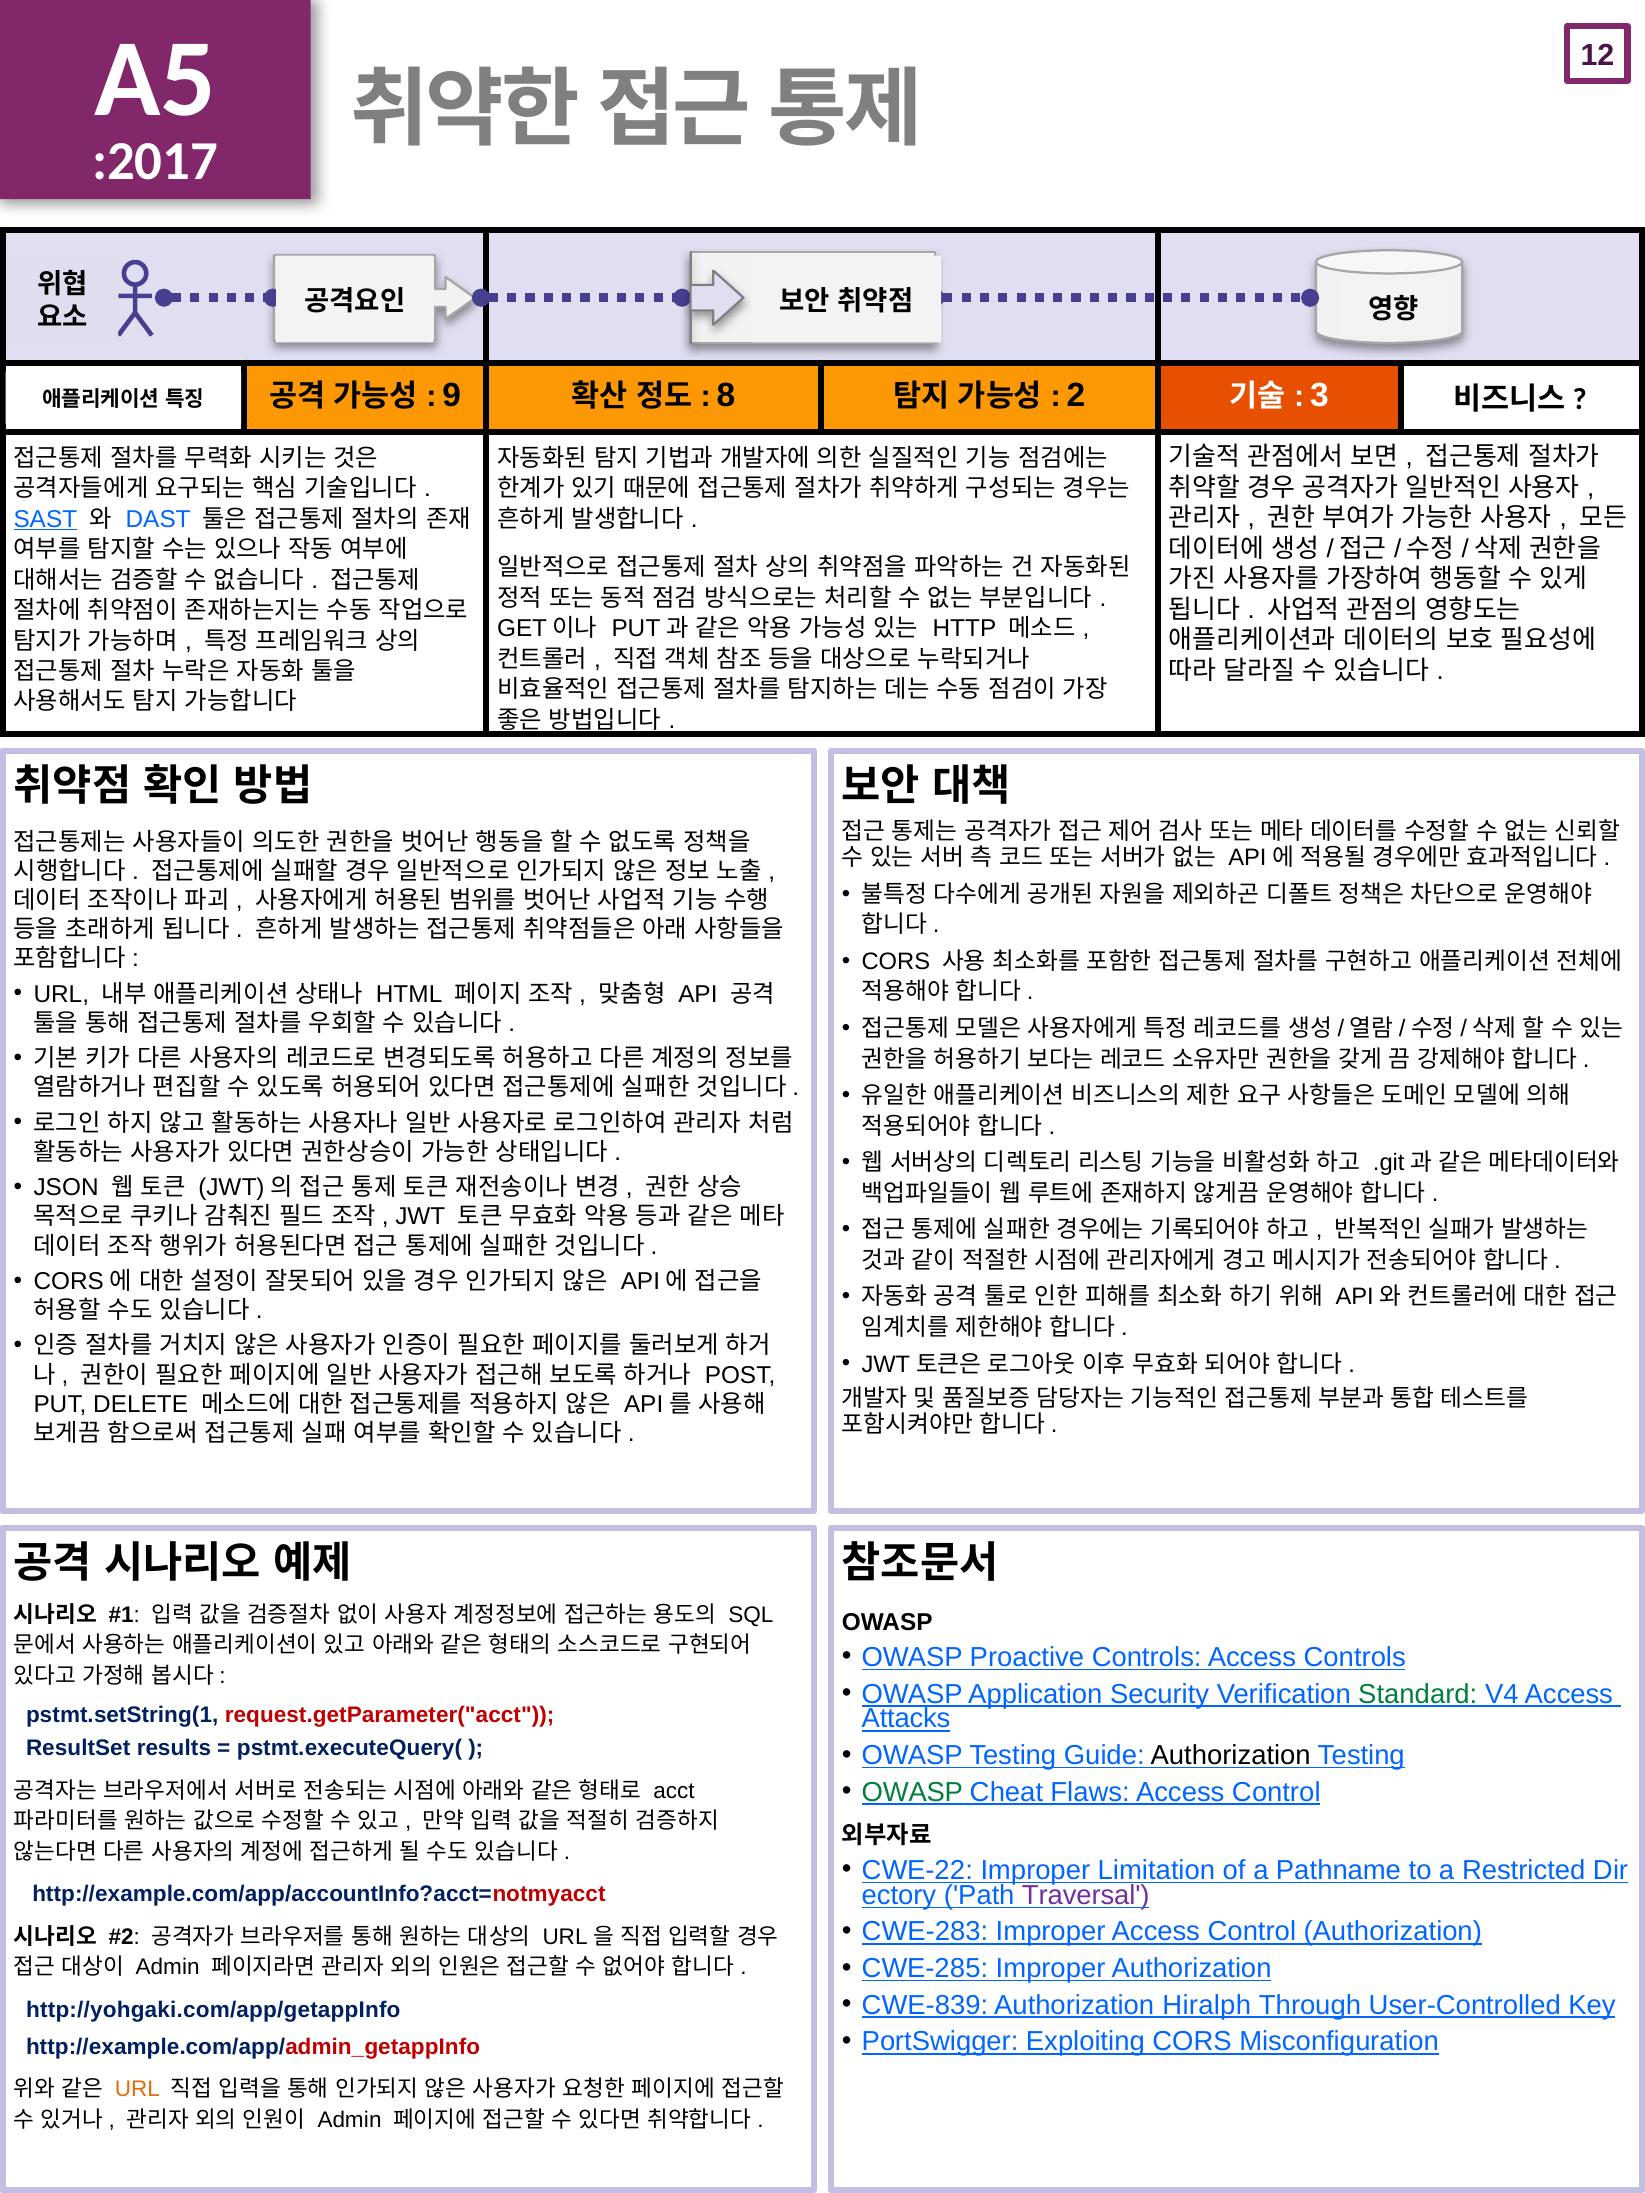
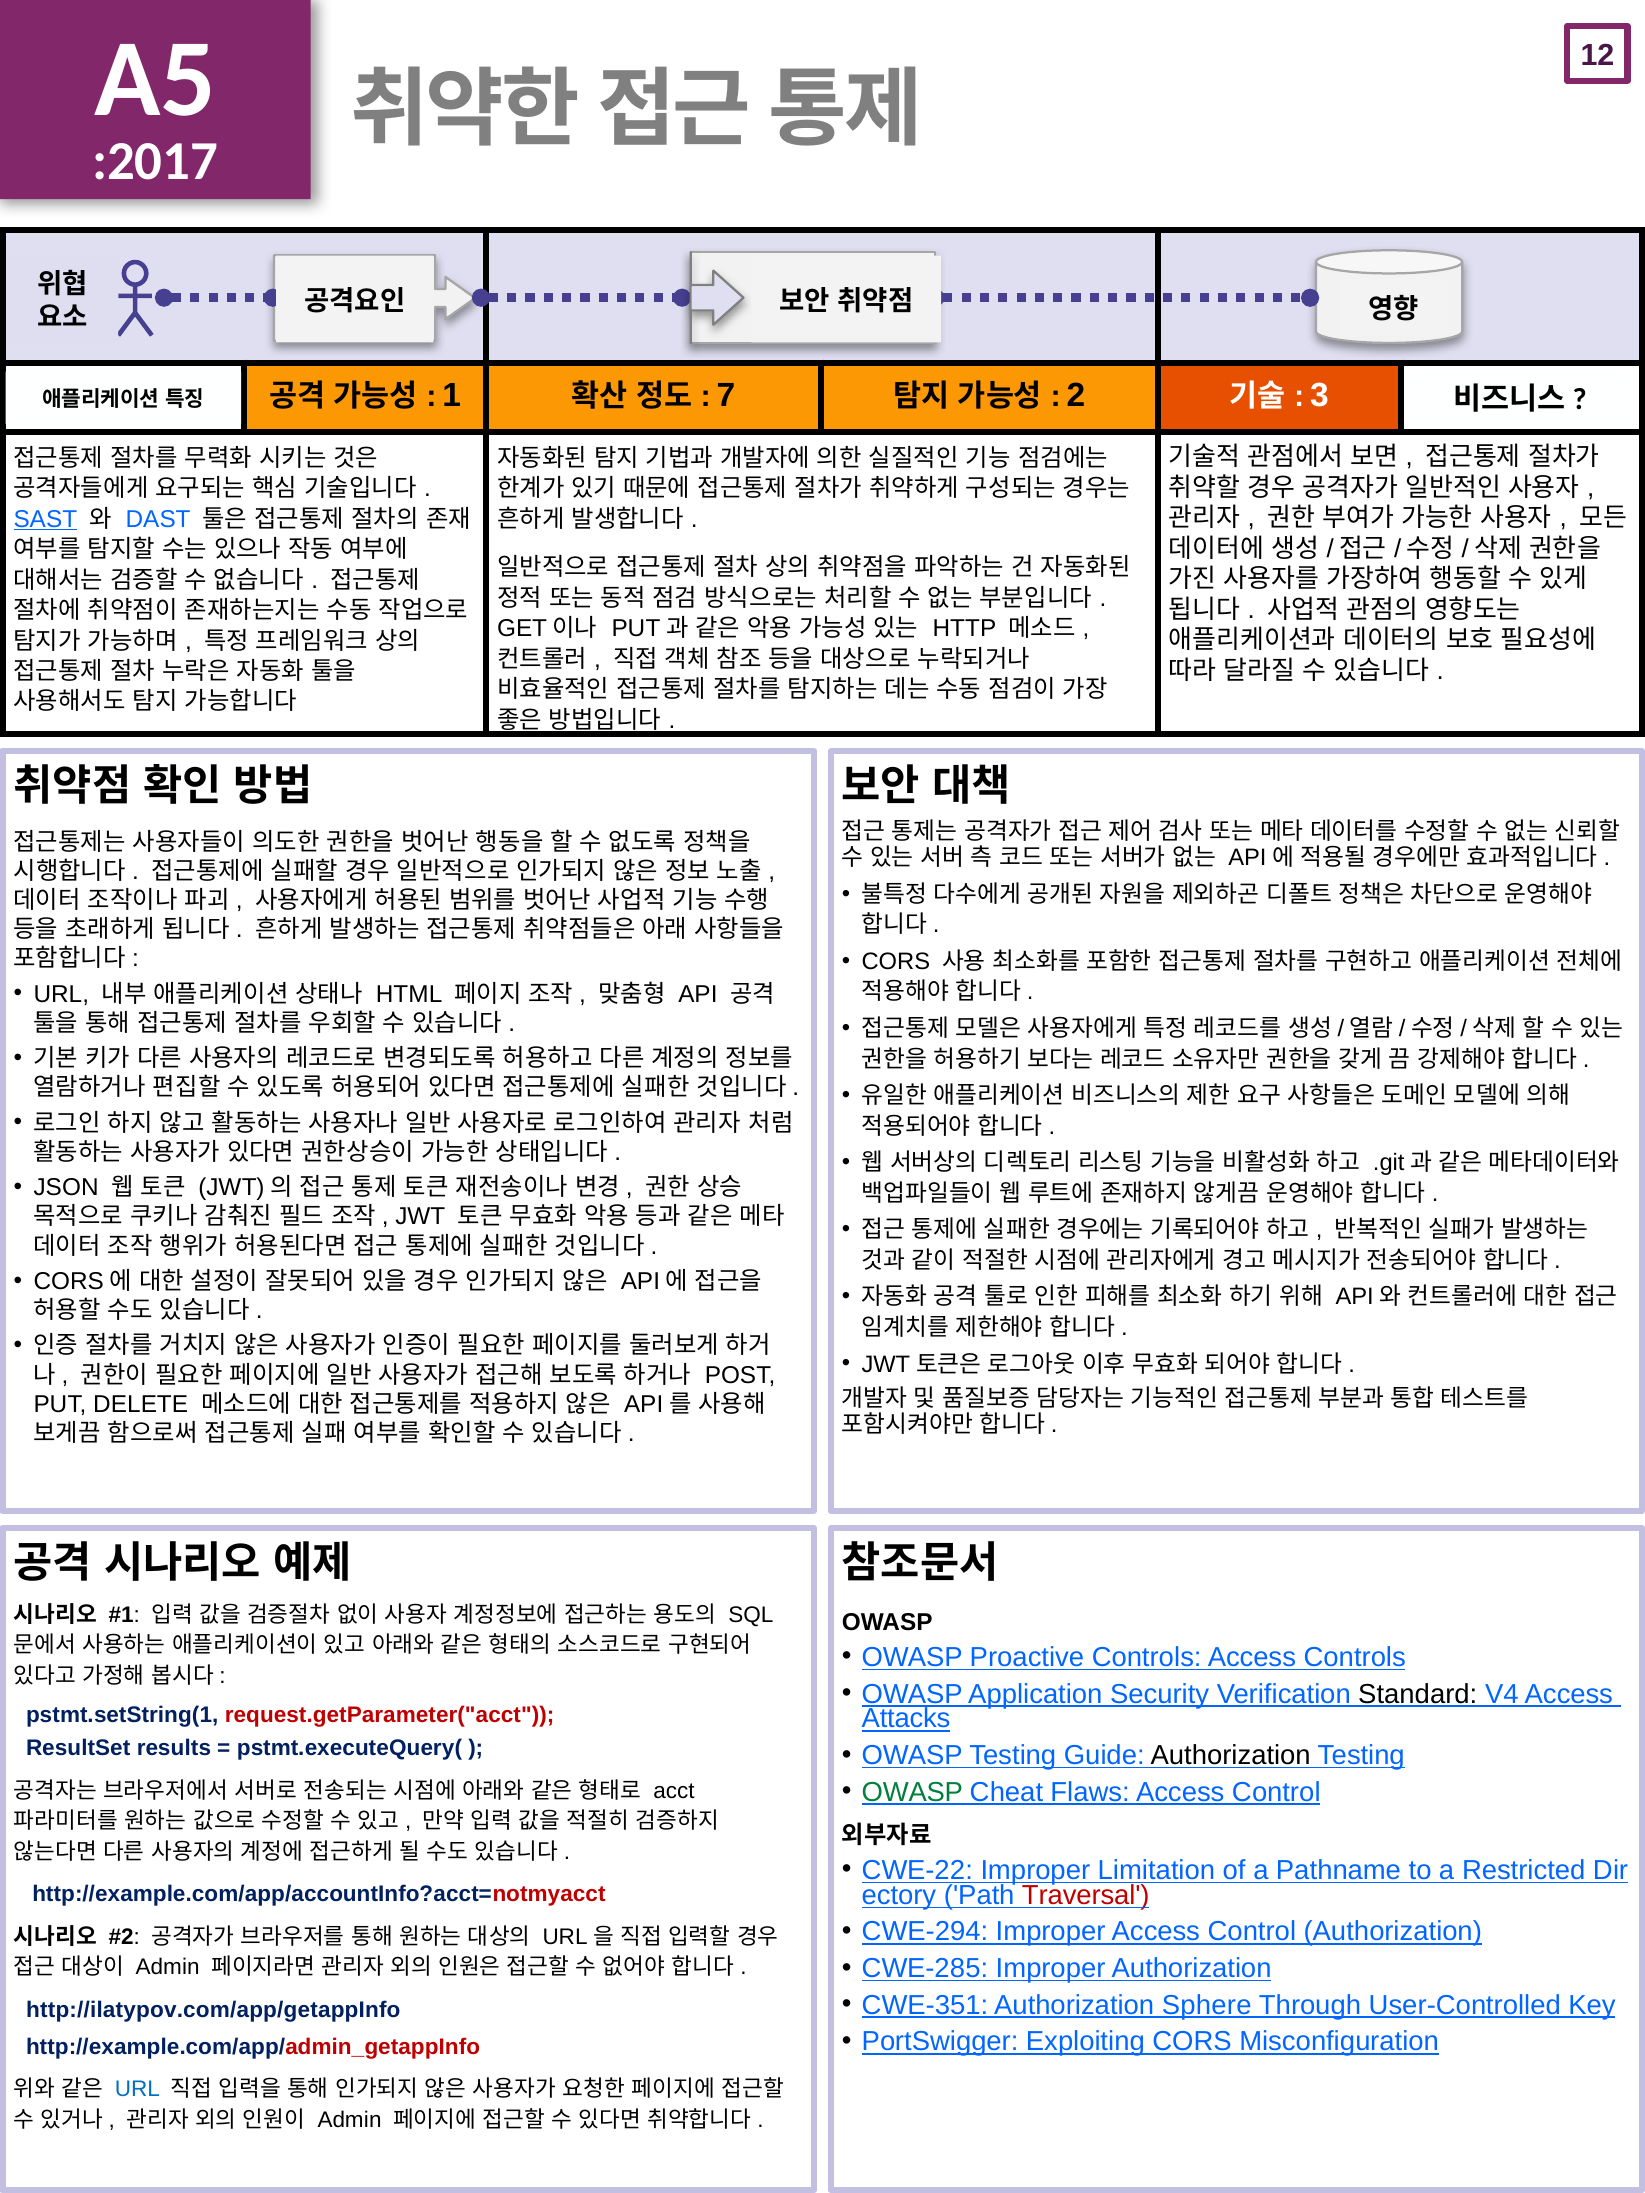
9: 9 -> 1 (452, 396)
8: 8 -> 7 (726, 396)
Standard colour: green -> black (1418, 1694)
Traversal colour: purple -> red (1086, 1896)
CWE-283: CWE-283 -> CWE-294 (925, 1932)
CWE-839: CWE-839 -> CWE-351 (925, 2005)
Hiralph: Hiralph -> Sphere (1207, 2005)
http://yohgaki.com/app/getappInfo: http://yohgaki.com/app/getappInfo -> http://ilatypov.com/app/getappInfo (213, 2010)
URL colour: orange -> blue (137, 2090)
